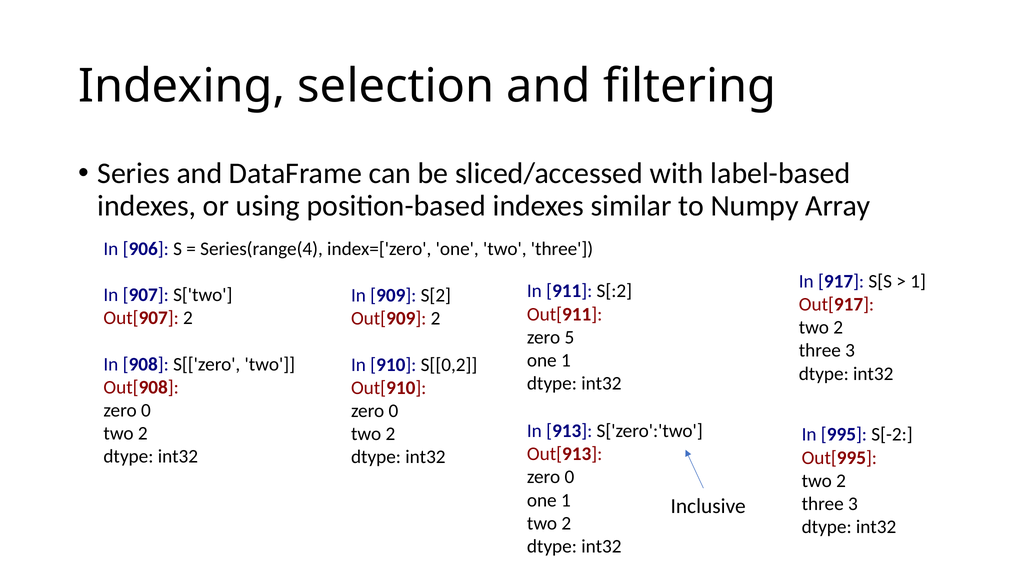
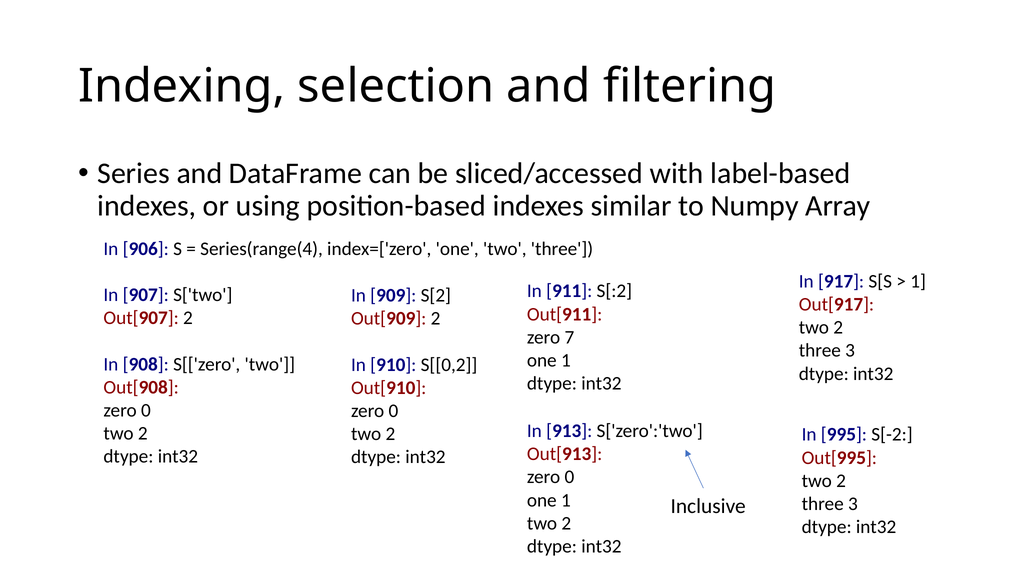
5: 5 -> 7 (569, 337)
